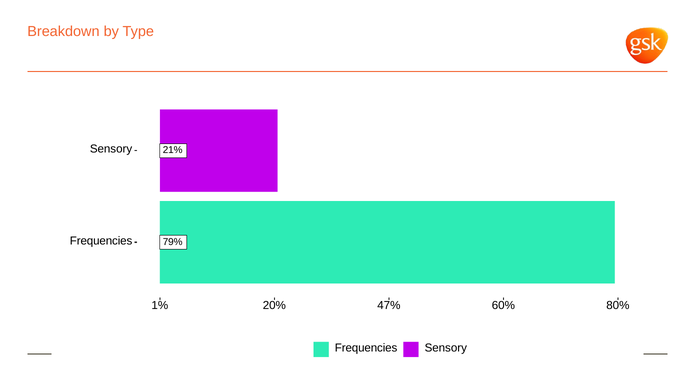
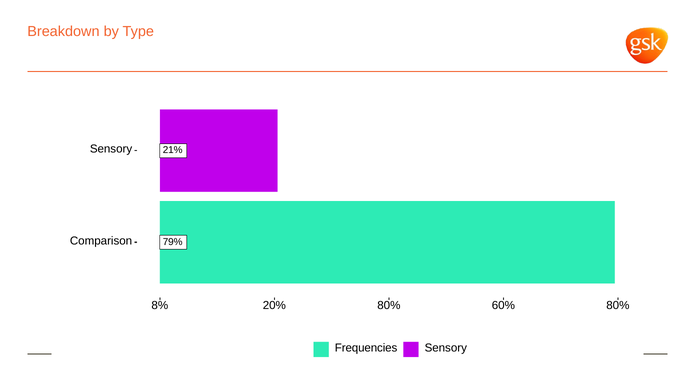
Frequencies: Frequencies -> Comparison (101, 241)
1%: 1% -> 8% (160, 306)
20% 47%: 47% -> 80% (389, 306)
